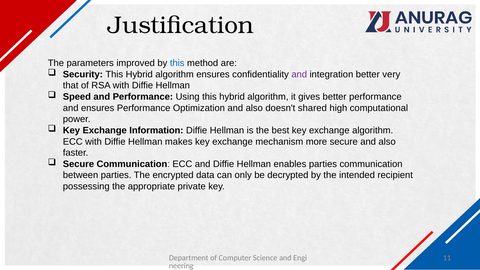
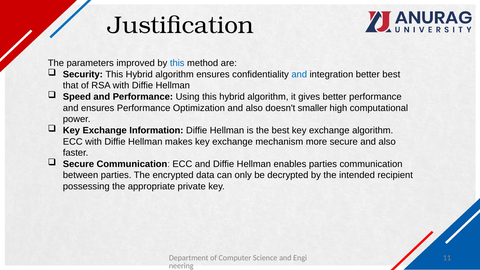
and colour: purple -> blue (299, 74)
better very: very -> best (391, 74)
shared: shared -> smaller (312, 108)
